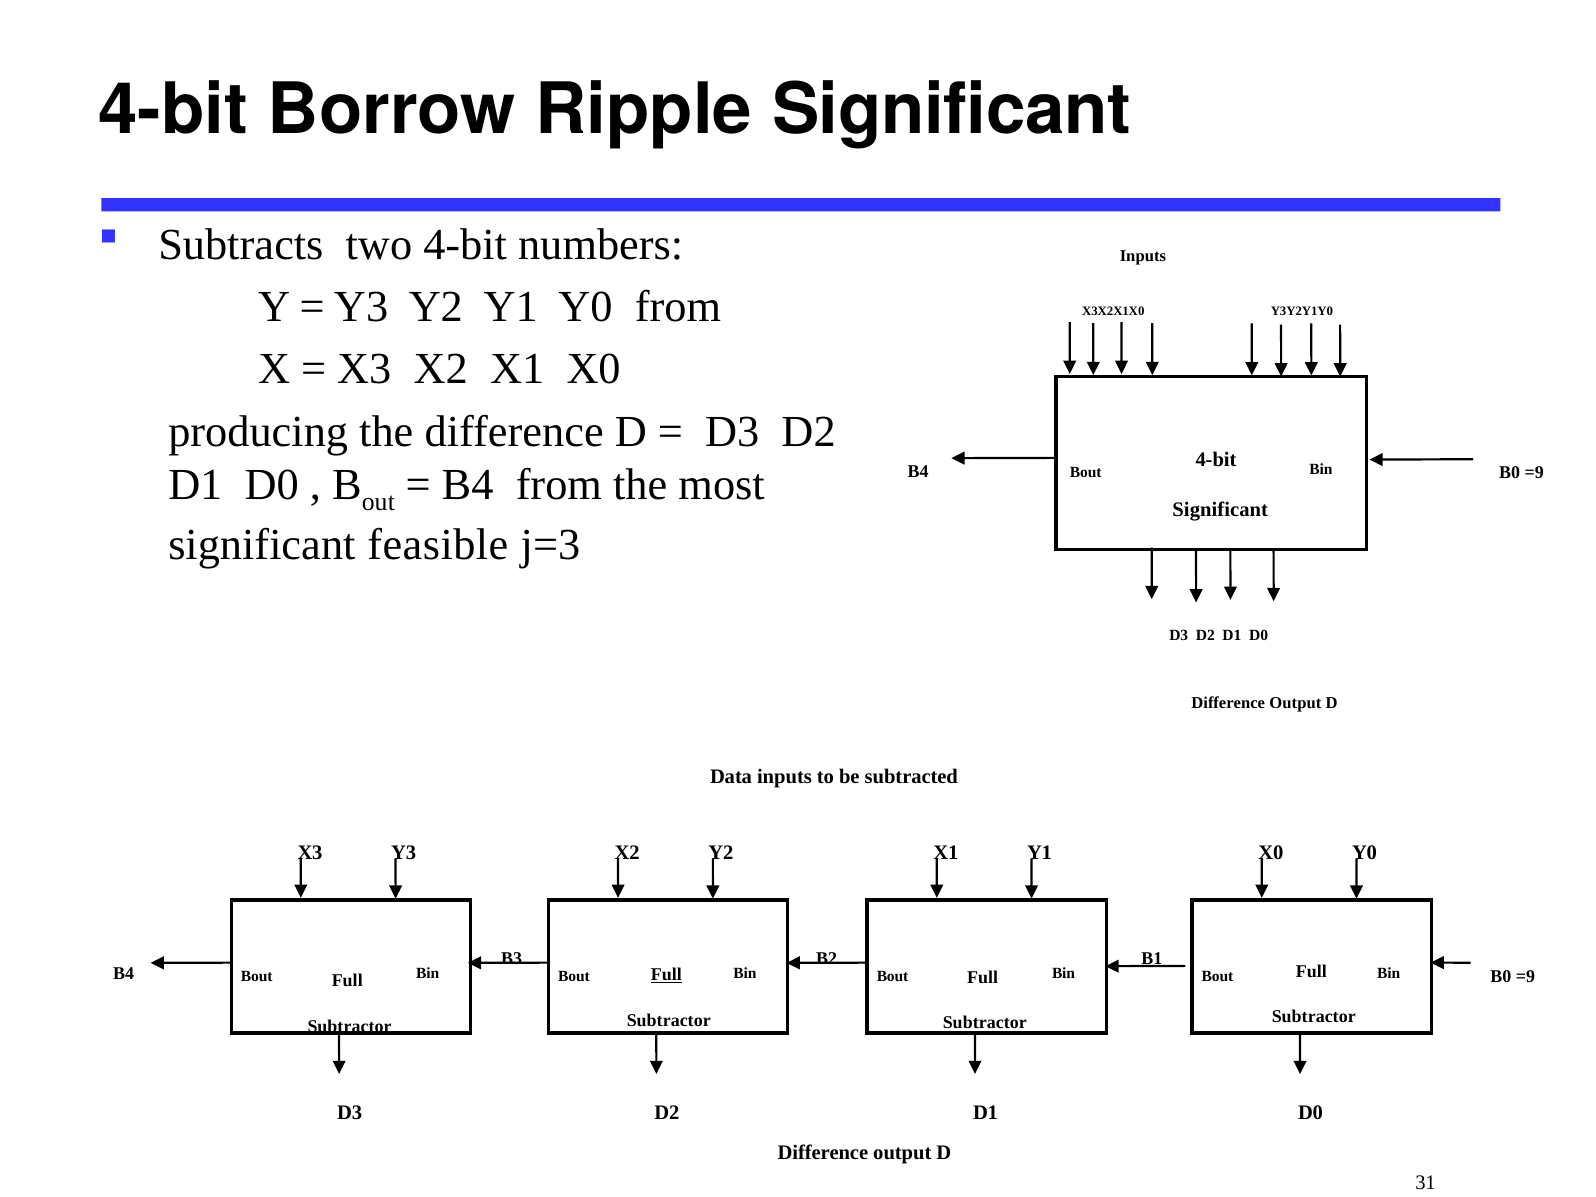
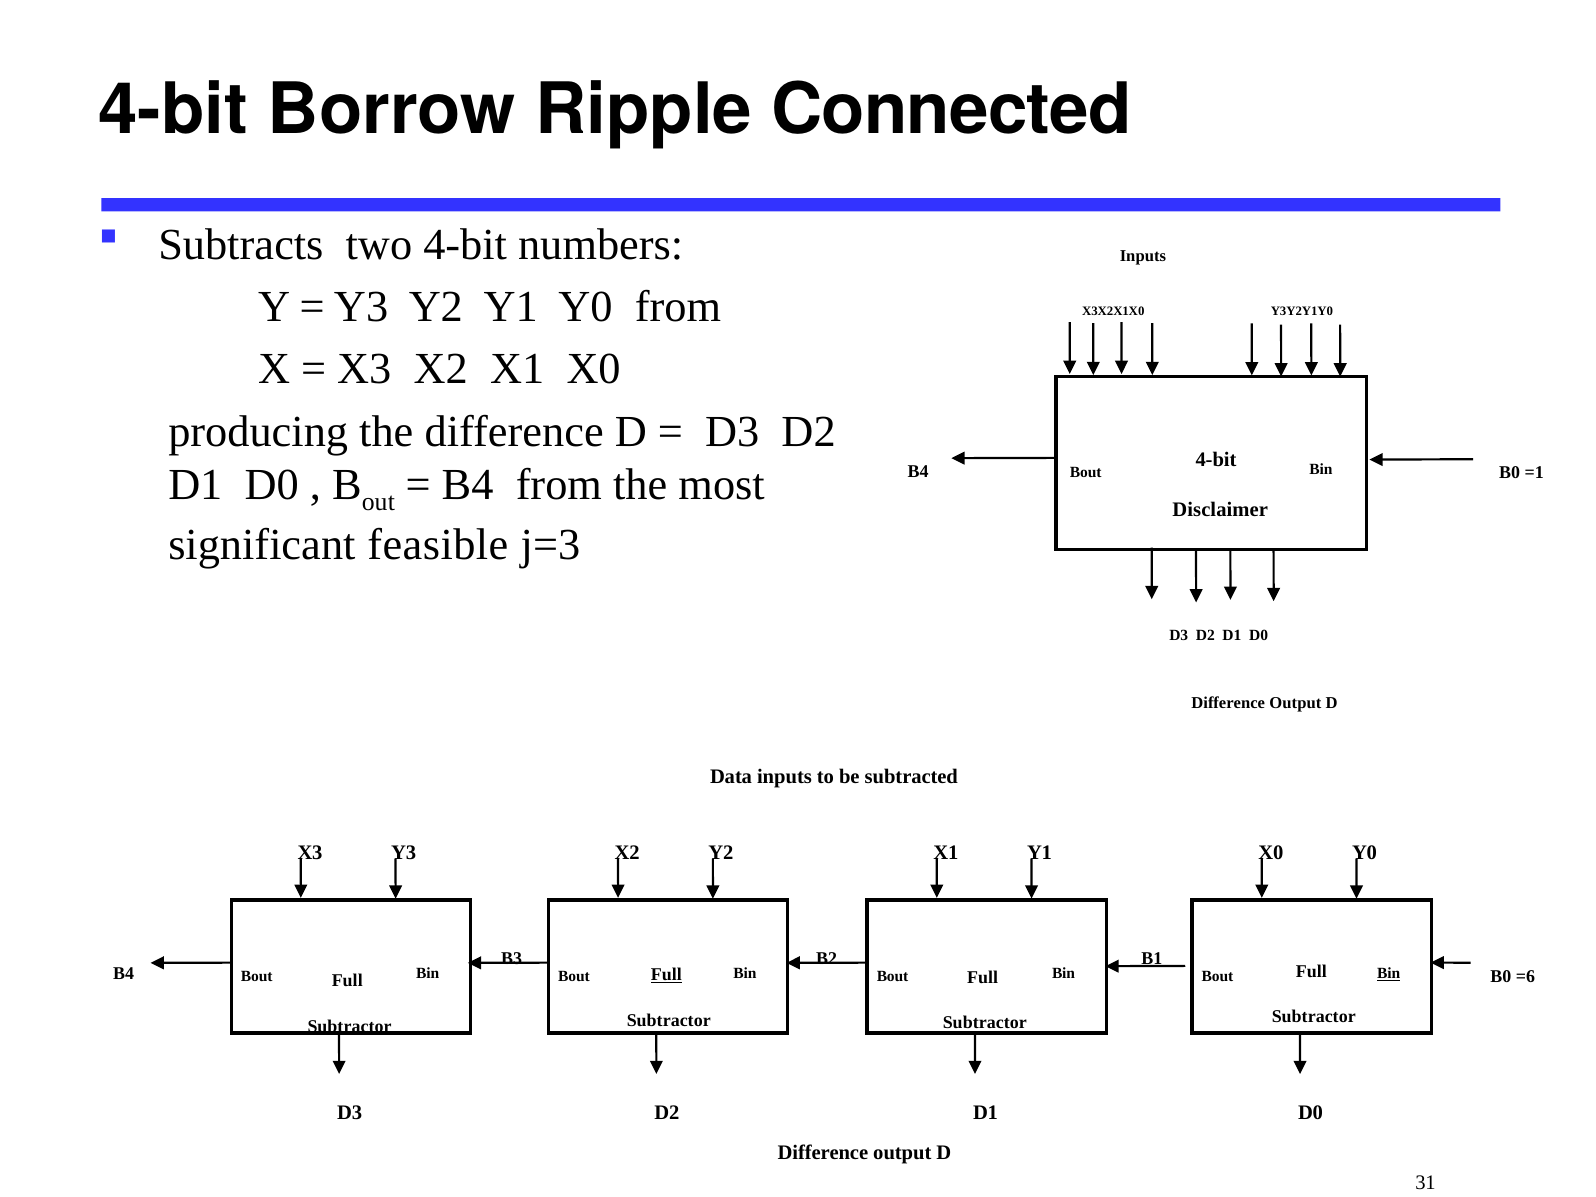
Ripple Significant: Significant -> Connected (952, 110)
=9: =9 -> =1 (1534, 473)
Significant: Significant -> Disclaimer (1220, 510)
Bin underline: none -> present (1389, 973)
Bout B0 =9: =9 -> =6 (1525, 977)
